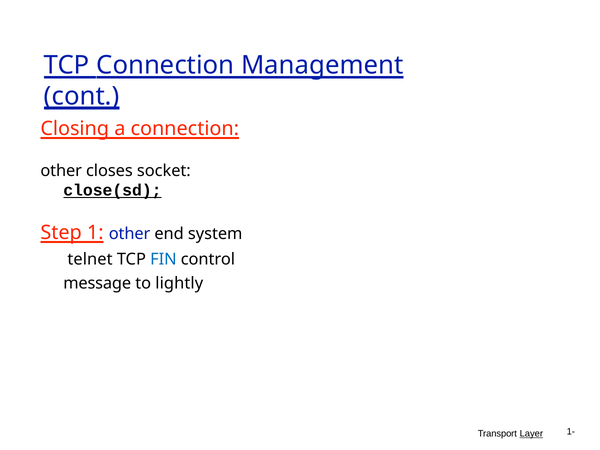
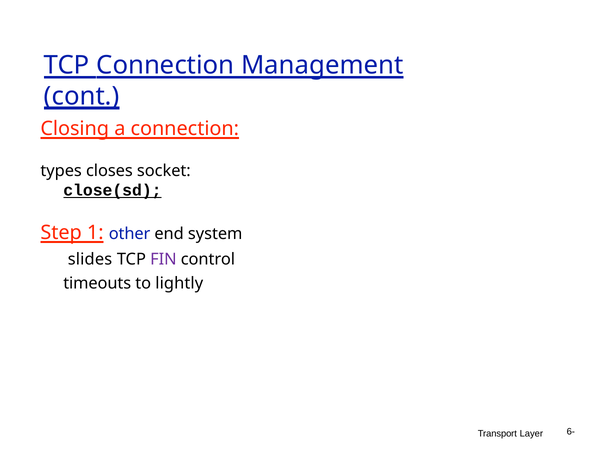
other: other -> types (61, 171)
telnet: telnet -> slides (90, 259)
FIN colour: blue -> purple (163, 259)
message: message -> timeouts (97, 284)
1-: 1- -> 6- (571, 432)
Layer underline: present -> none (531, 434)
